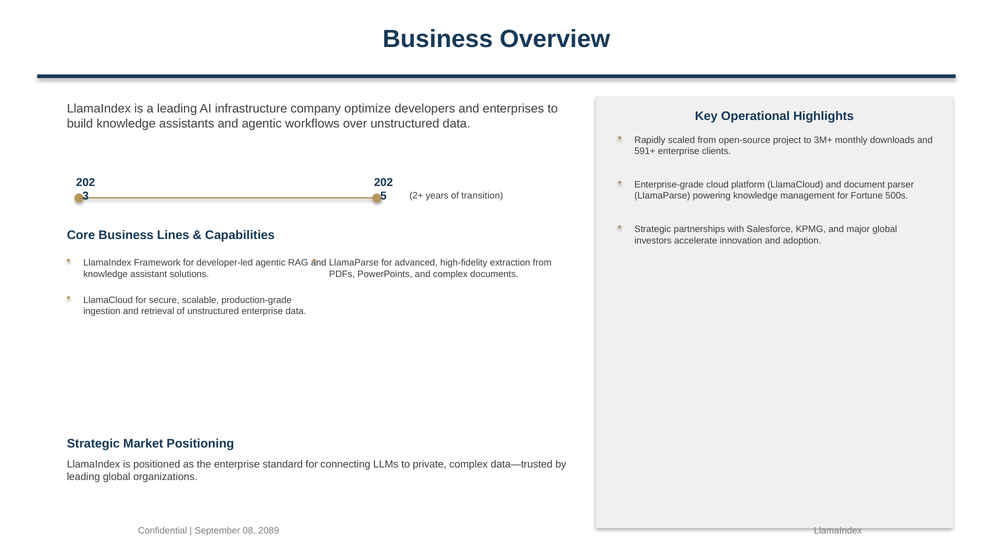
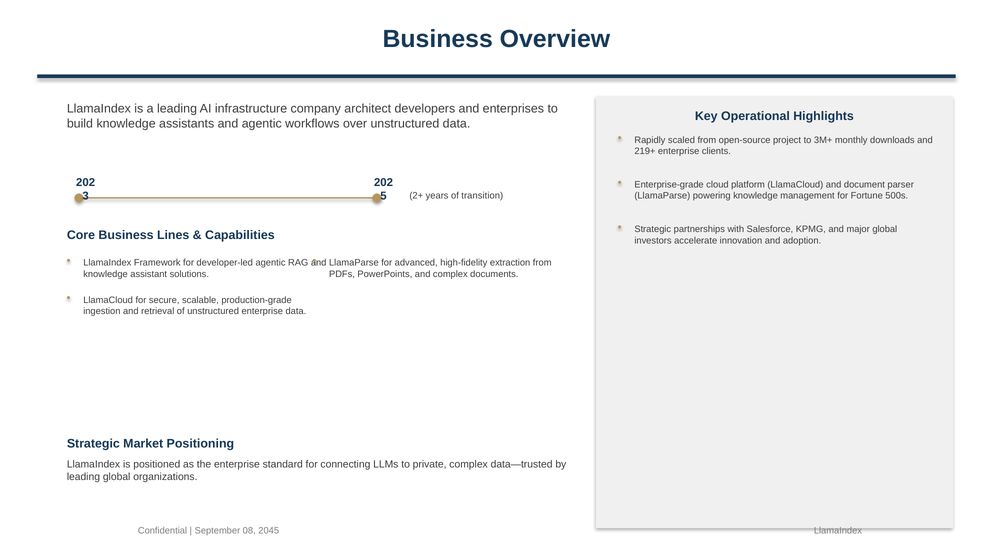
optimize: optimize -> architect (368, 109)
591+: 591+ -> 219+ (645, 151)
2089: 2089 -> 2045 (269, 531)
